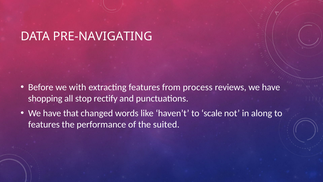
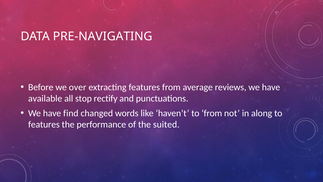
with: with -> over (78, 87)
process: process -> average (198, 87)
shopping: shopping -> available (45, 98)
that: that -> find (71, 113)
to scale: scale -> from (212, 113)
